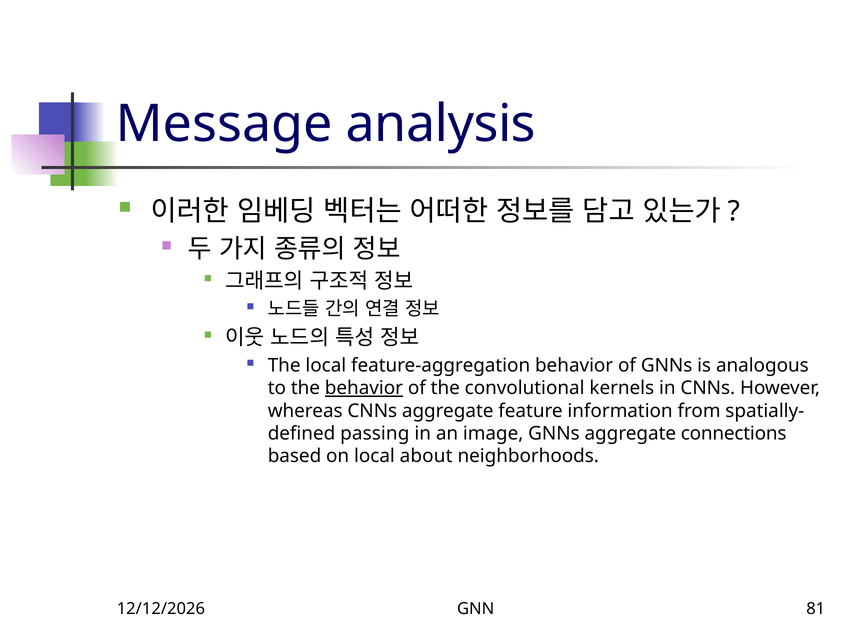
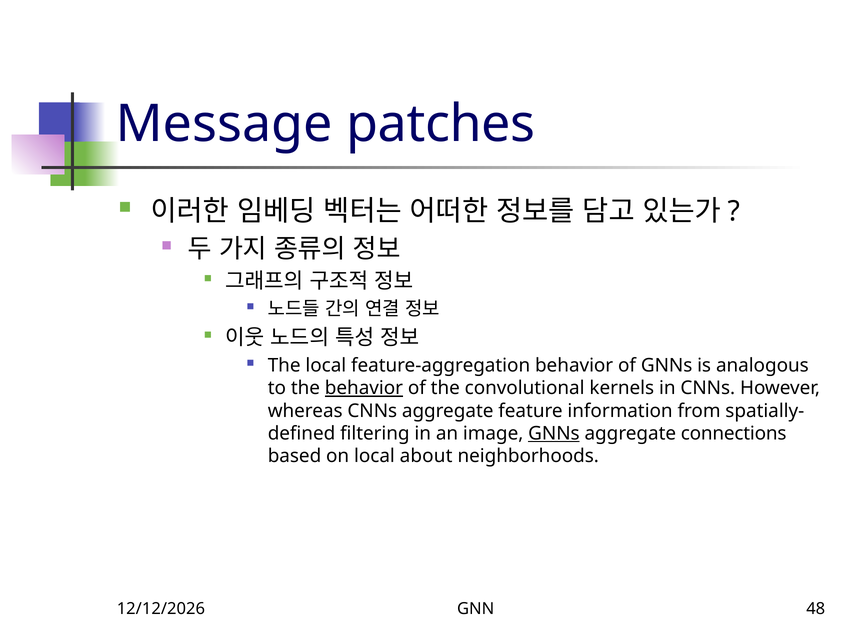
analysis: analysis -> patches (441, 124)
passing: passing -> filtering (375, 434)
GNNs underline: none -> present (554, 434)
81: 81 -> 48 (816, 609)
